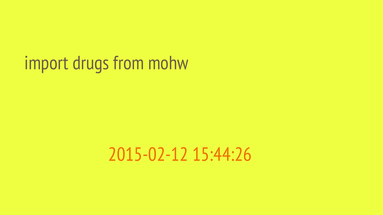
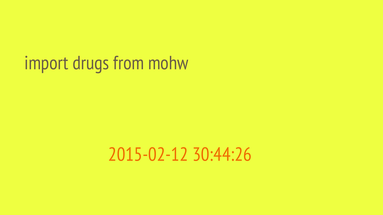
15:44:26: 15:44:26 -> 30:44:26 (222, 155)
